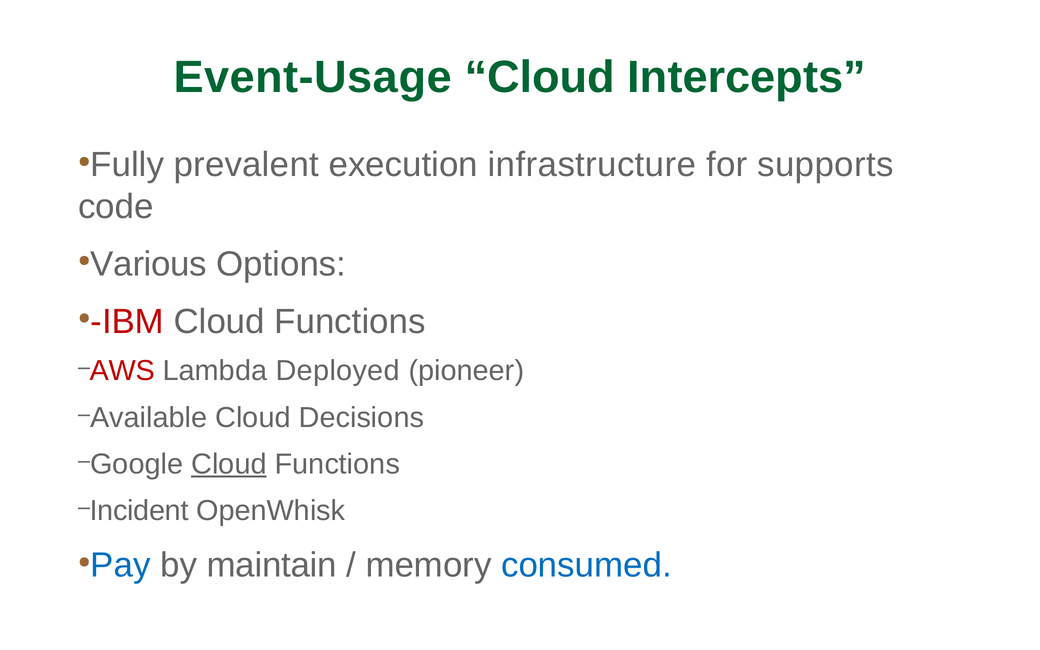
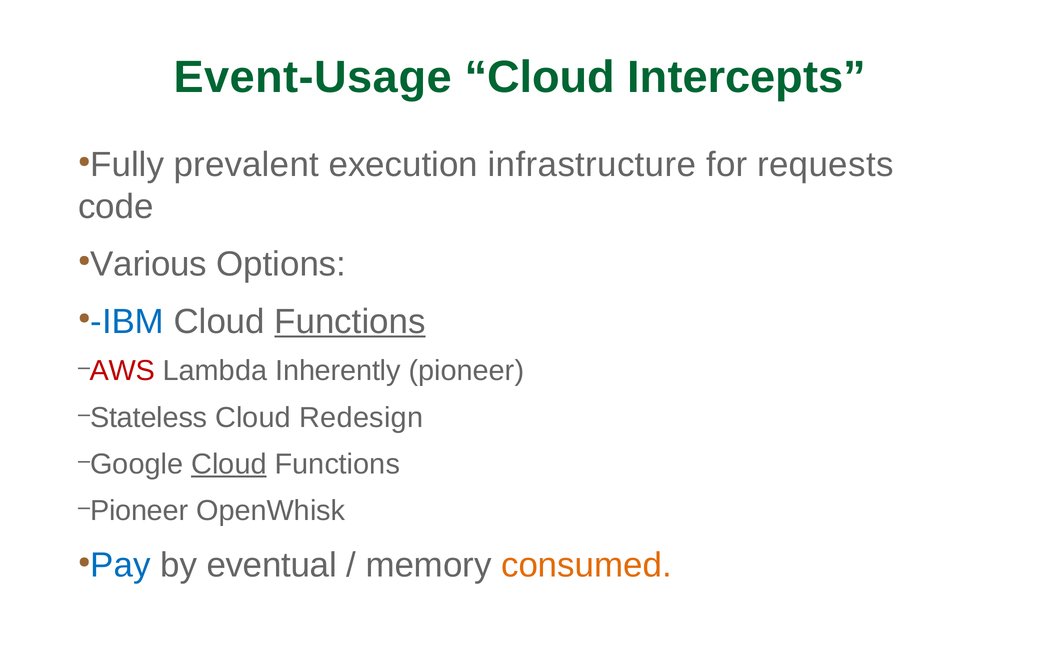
supports: supports -> requests (825, 165)
IBM colour: red -> blue (127, 321)
Functions underline: none -> present (350, 321)
Deployed: Deployed -> Inherently (338, 371)
Available: Available -> Stateless (149, 418)
Decisions: Decisions -> Redesign (361, 418)
Incident: Incident -> Pioneer (139, 511)
maintain: maintain -> eventual (272, 565)
consumed colour: blue -> orange (586, 565)
